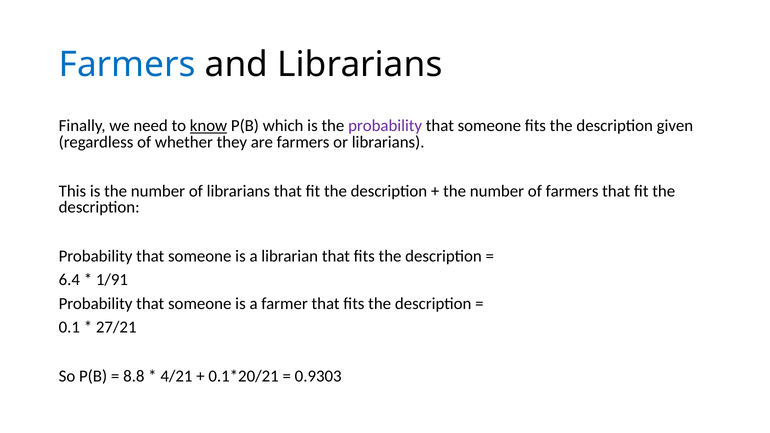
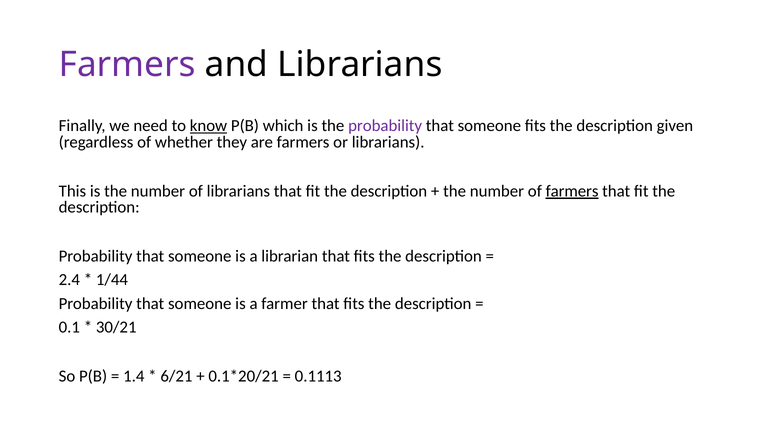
Farmers colour: blue -> purple (127, 65)
farmers underline: none -> present (572, 191)
6.4: 6.4 -> 2.4 (69, 280)
1/91: 1/91 -> 1/44 (112, 280)
27/21: 27/21 -> 30/21 (116, 327)
8.8: 8.8 -> 1.4 (134, 376)
4/21: 4/21 -> 6/21 (176, 376)
0.9303: 0.9303 -> 0.1113 (318, 376)
